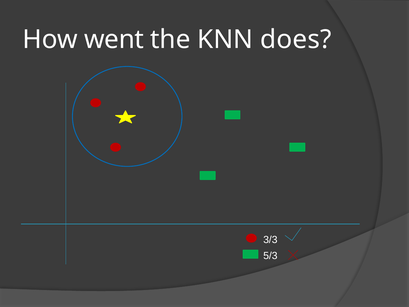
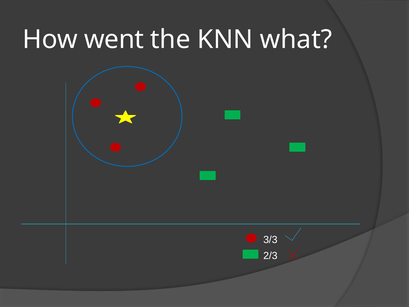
does: does -> what (296, 40)
5/3: 5/3 -> 2/3 (270, 256)
